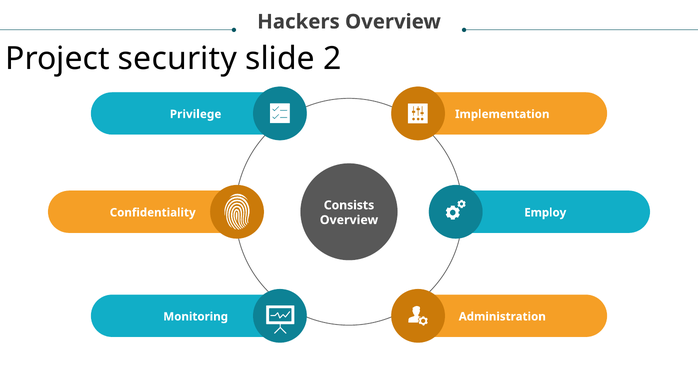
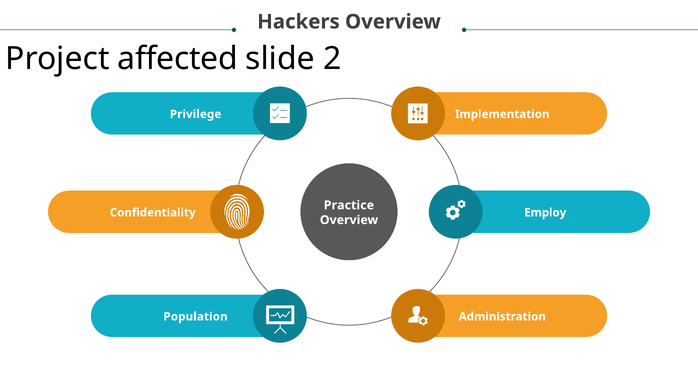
security: security -> affected (178, 59)
Consists: Consists -> Practice (349, 206)
Monitoring: Monitoring -> Population (196, 317)
